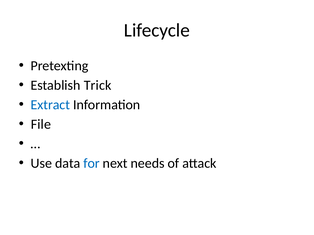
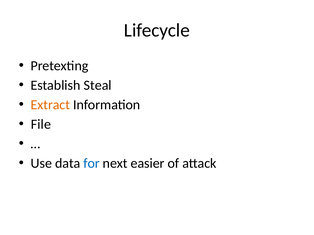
Trick: Trick -> Steal (98, 85)
Extract colour: blue -> orange (50, 105)
needs: needs -> easier (148, 164)
